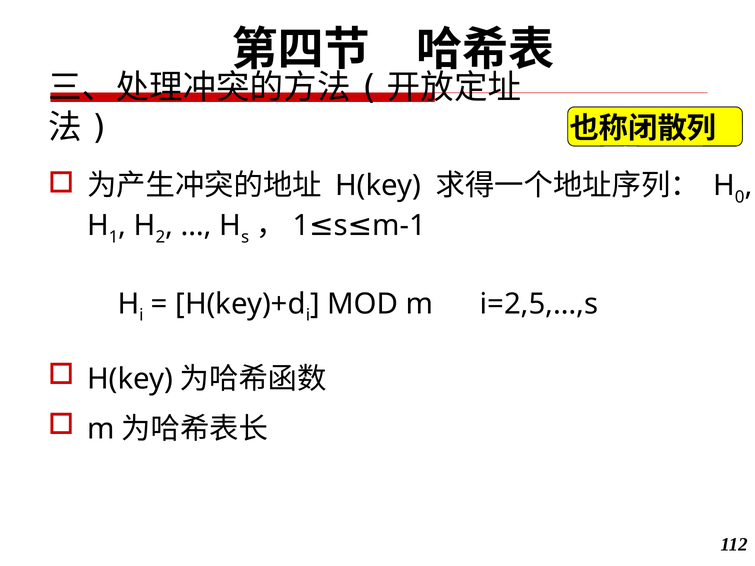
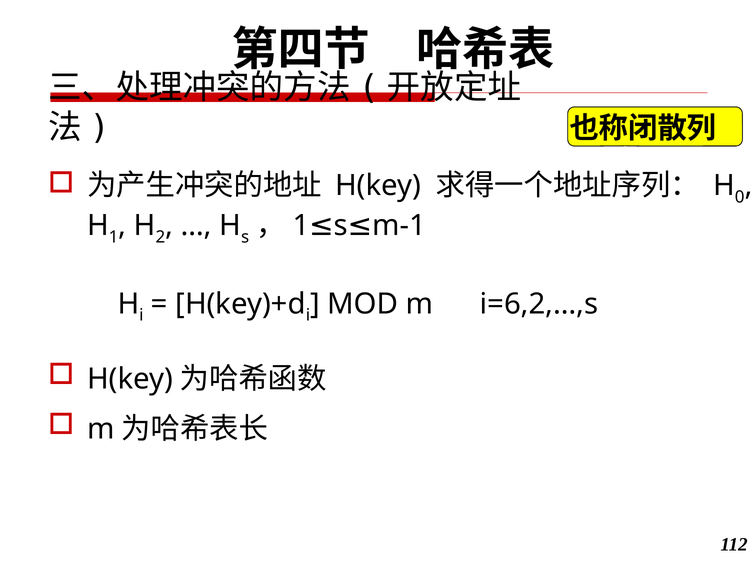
i=2,5,…,s: i=2,5,…,s -> i=6,2,…,s (539, 304)
